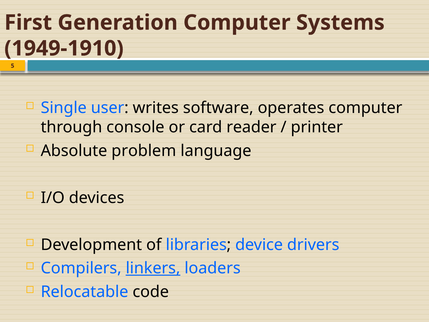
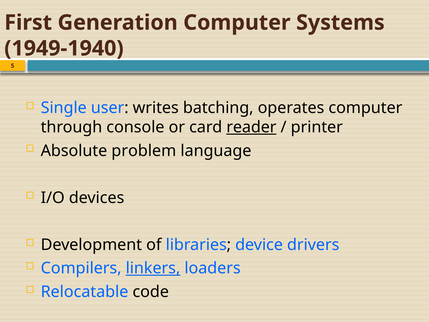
1949-1910: 1949-1910 -> 1949-1940 (64, 48)
software: software -> batching (218, 108)
reader underline: none -> present (251, 127)
